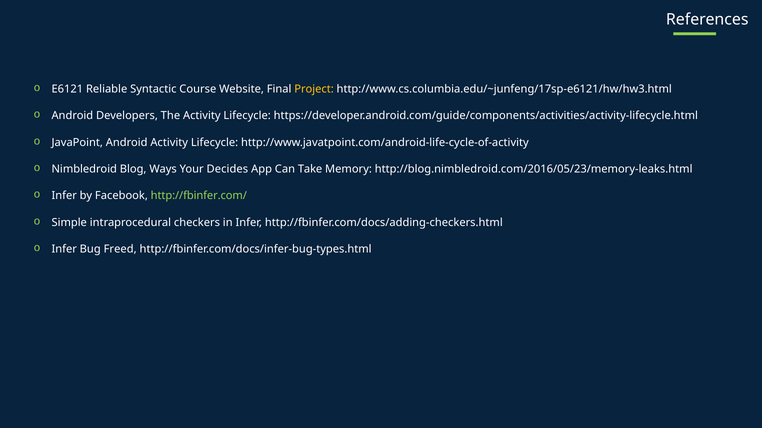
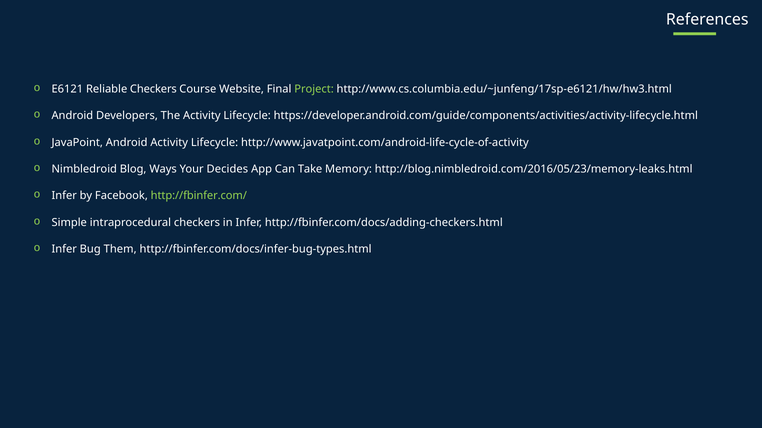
Reliable Syntactic: Syntactic -> Checkers (153, 89)
Project colour: yellow -> light green (314, 89)
Freed: Freed -> Them (120, 249)
